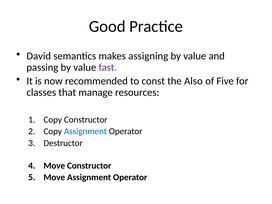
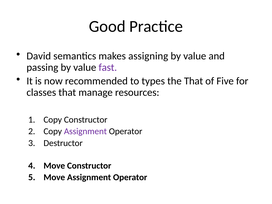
const: const -> types (153, 81)
the Also: Also -> That (194, 81)
Assignment colour: blue -> purple (85, 131)
